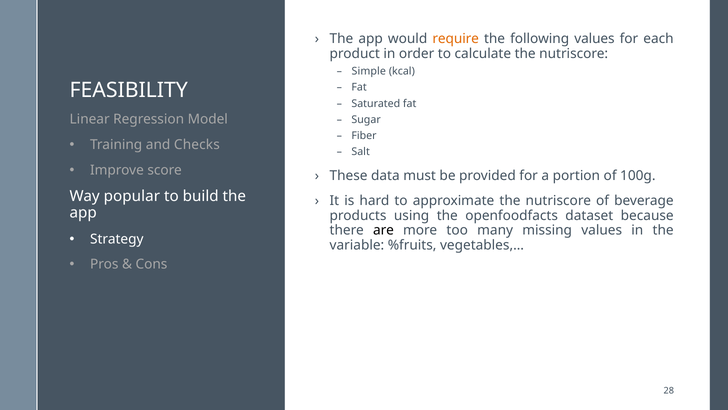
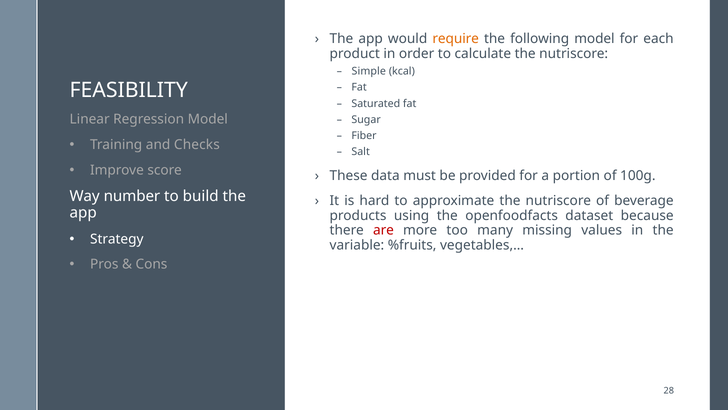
following values: values -> model (594, 39)
popular: popular -> number (132, 196)
are colour: black -> red (383, 230)
